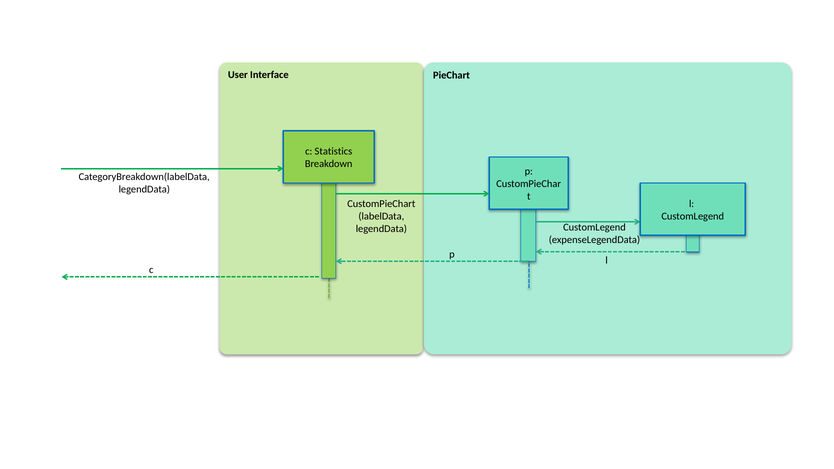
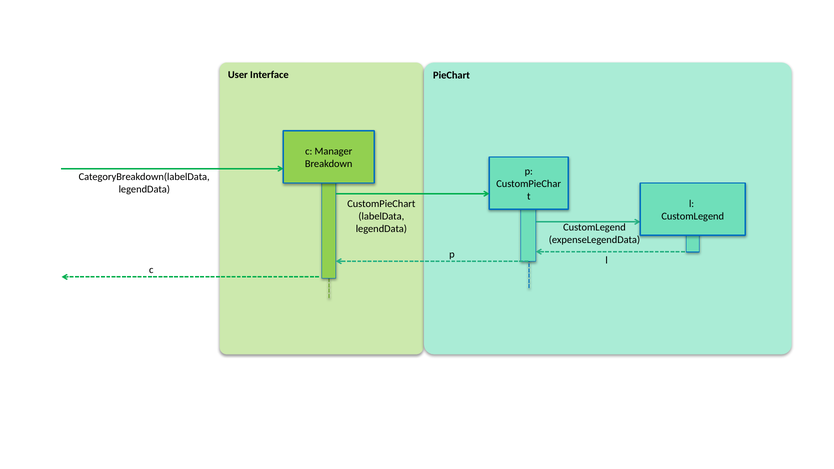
Statistics: Statistics -> Manager (333, 151)
